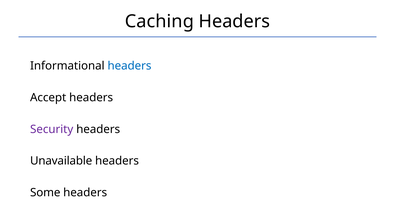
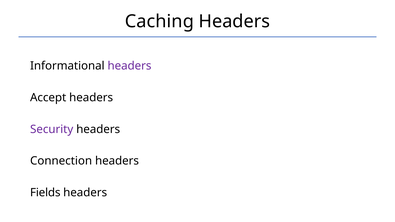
headers colour: blue -> purple (129, 66)
Unavailable: Unavailable -> Connection (61, 161)
Some: Some -> Fields (45, 193)
